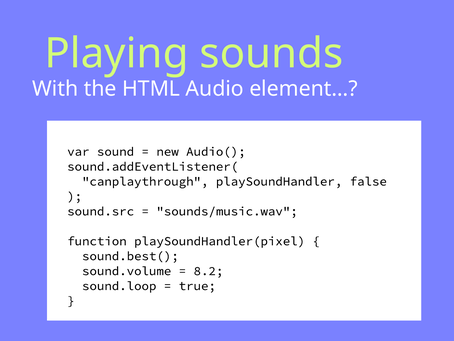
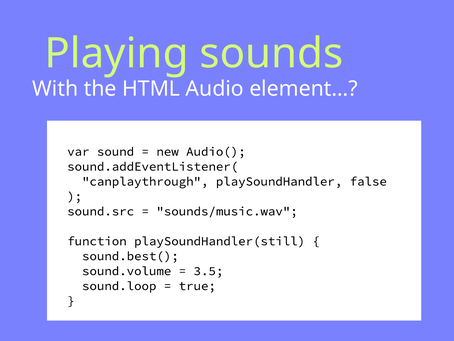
playSoundHandler(pixel: playSoundHandler(pixel -> playSoundHandler(still (220, 241)
8.2: 8.2 -> 3.5 (208, 271)
